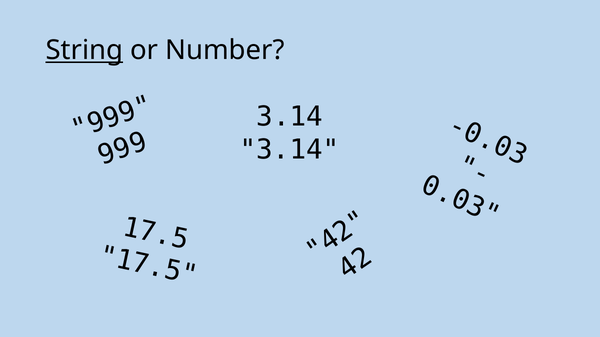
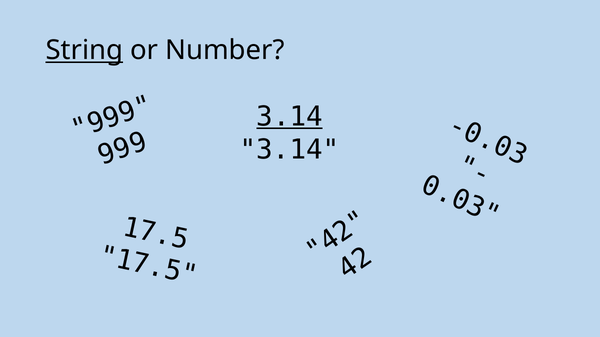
3.14 underline: none -> present (290, 117)
